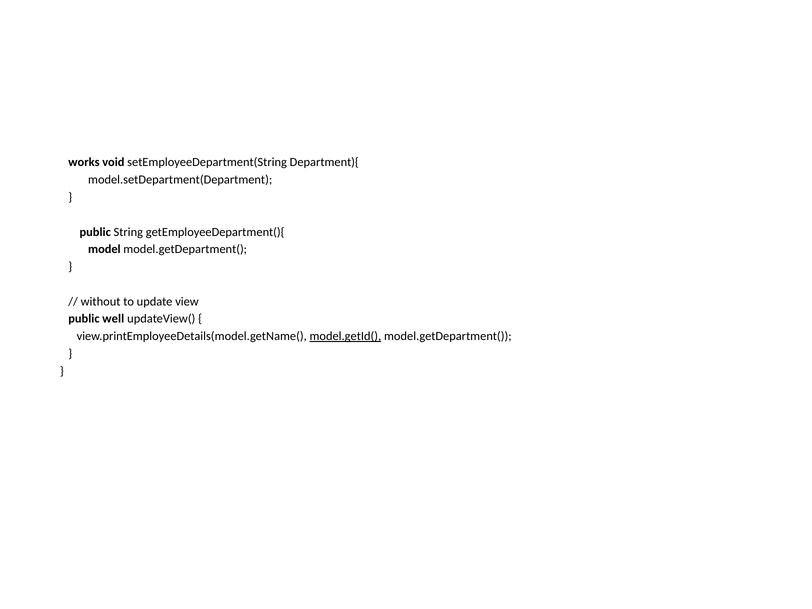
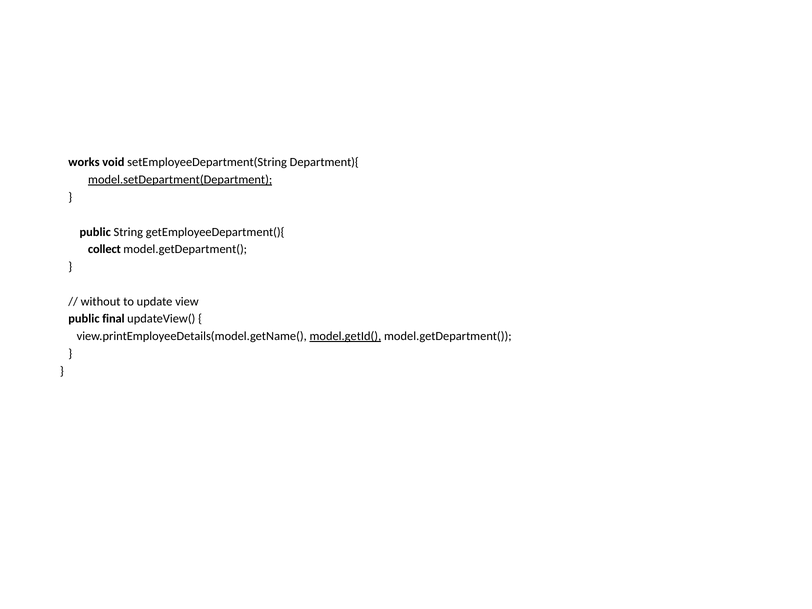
model.setDepartment(Department underline: none -> present (180, 180)
model: model -> collect (104, 249)
well: well -> final (113, 319)
